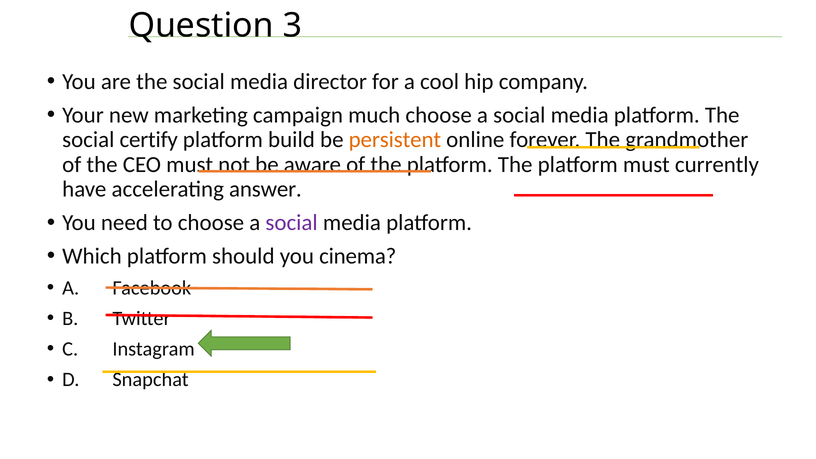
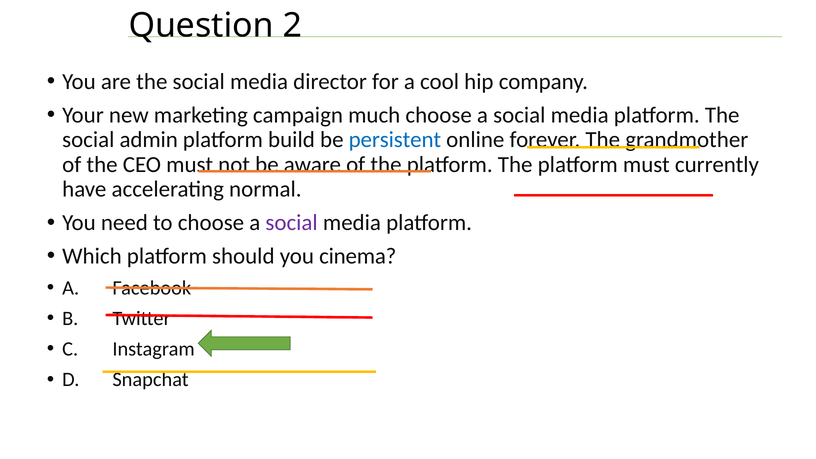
3: 3 -> 2 (292, 25)
certify: certify -> admin (149, 140)
persistent colour: orange -> blue (395, 140)
answer: answer -> normal (265, 189)
